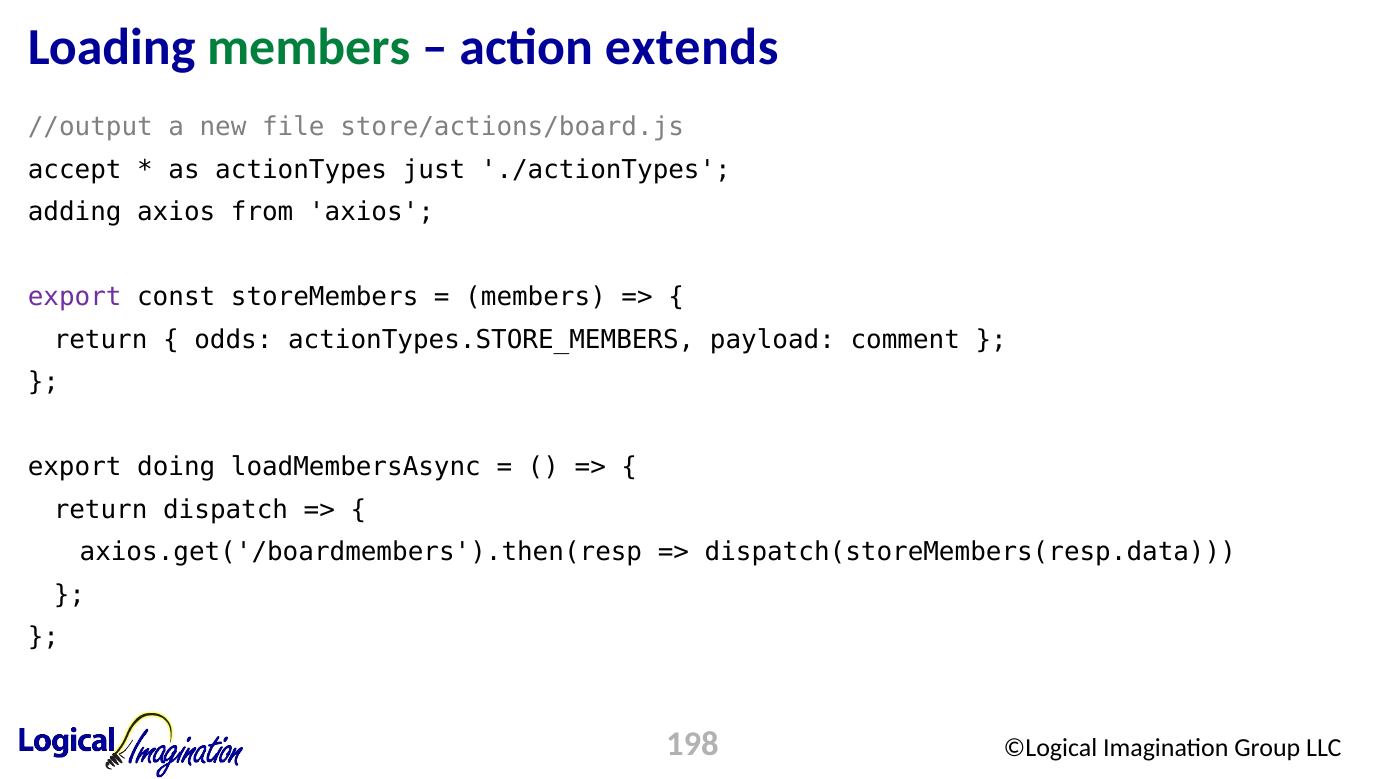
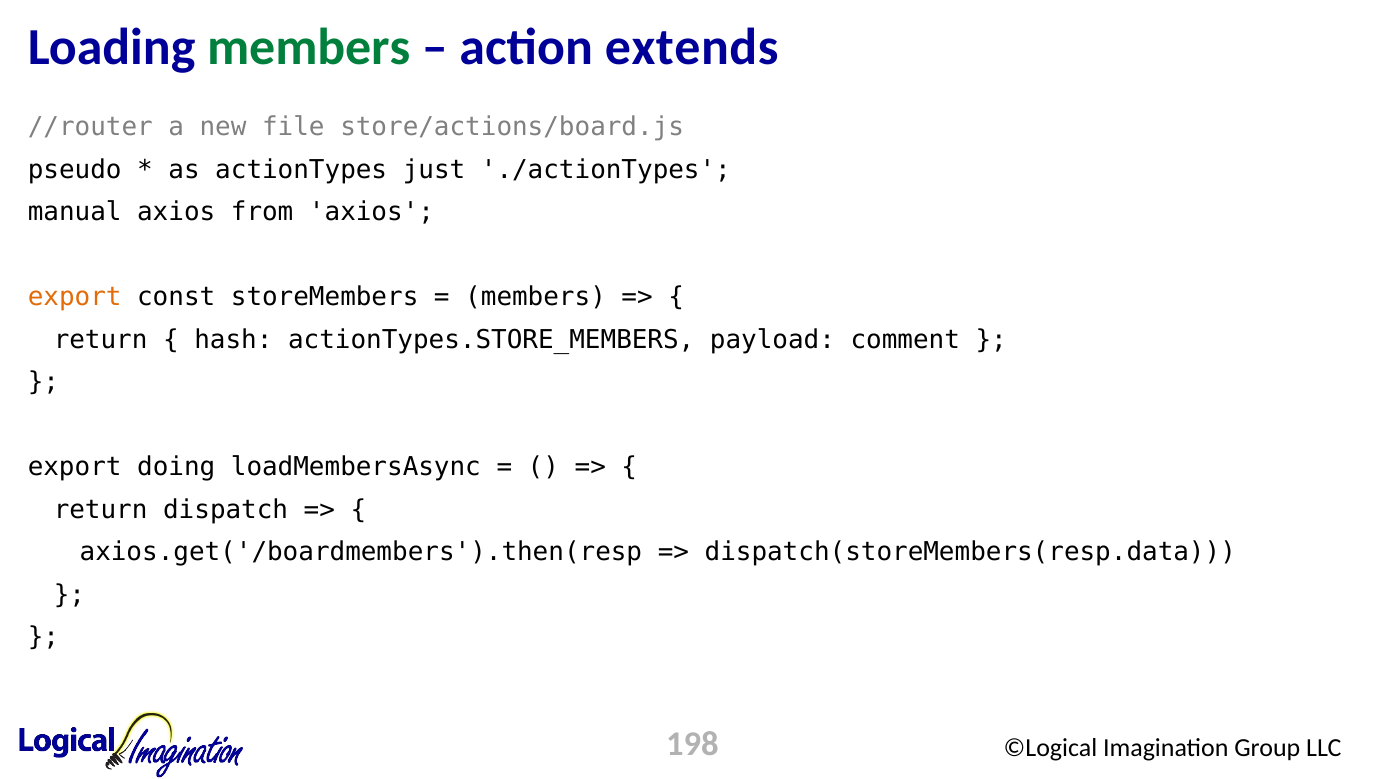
//output: //output -> //router (90, 127)
accept: accept -> pseudo (75, 170)
adding: adding -> manual (75, 212)
export colour: purple -> orange (75, 297)
odds: odds -> hash (233, 340)
